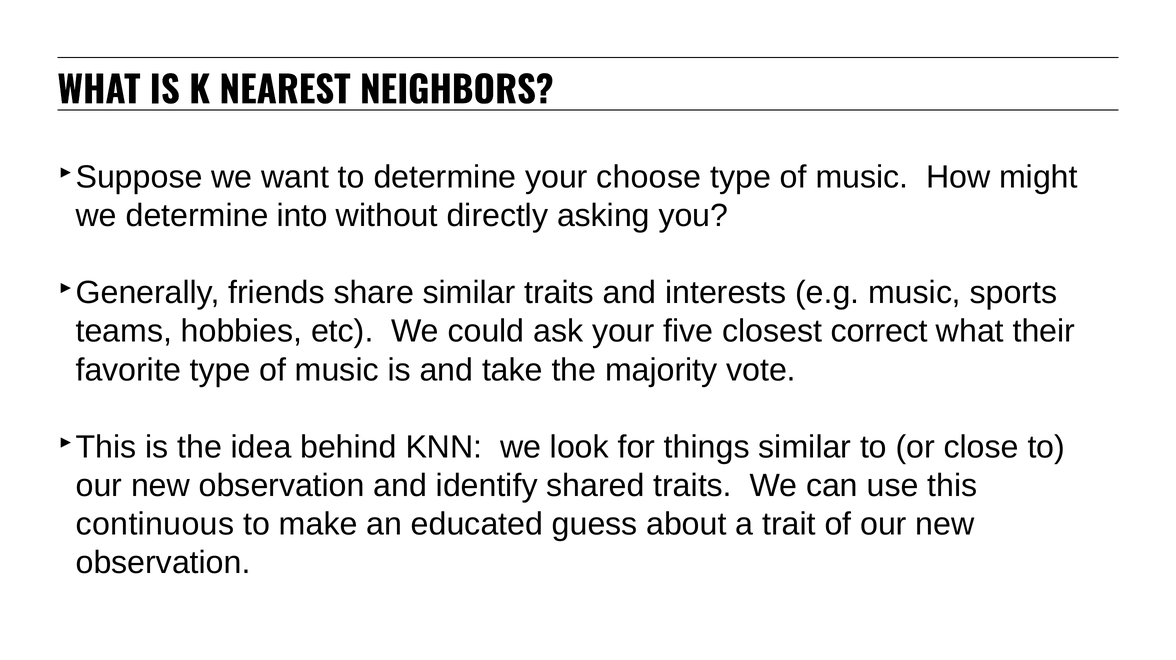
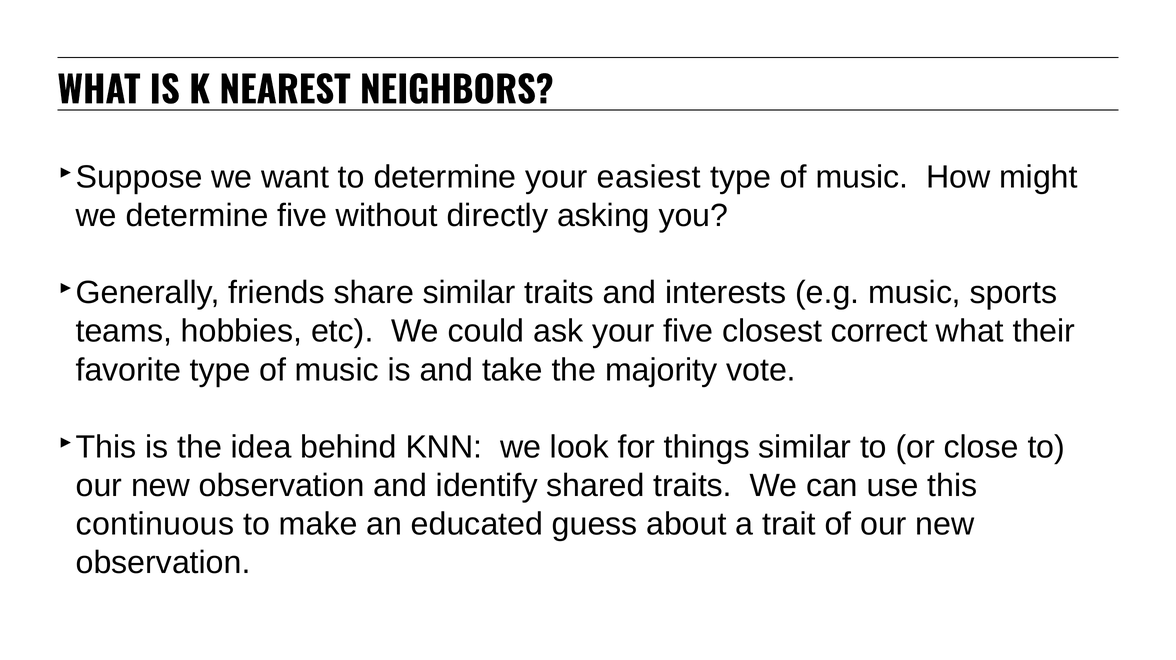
choose: choose -> easiest (649, 177)
determine into: into -> five (302, 216)
